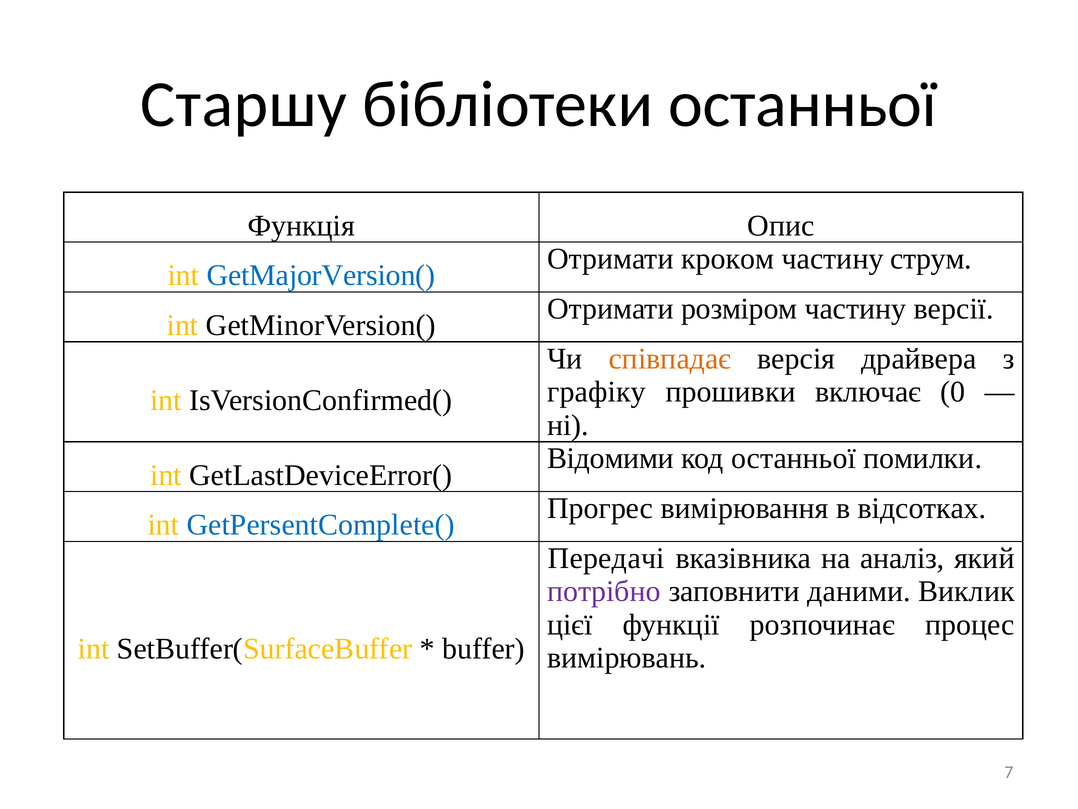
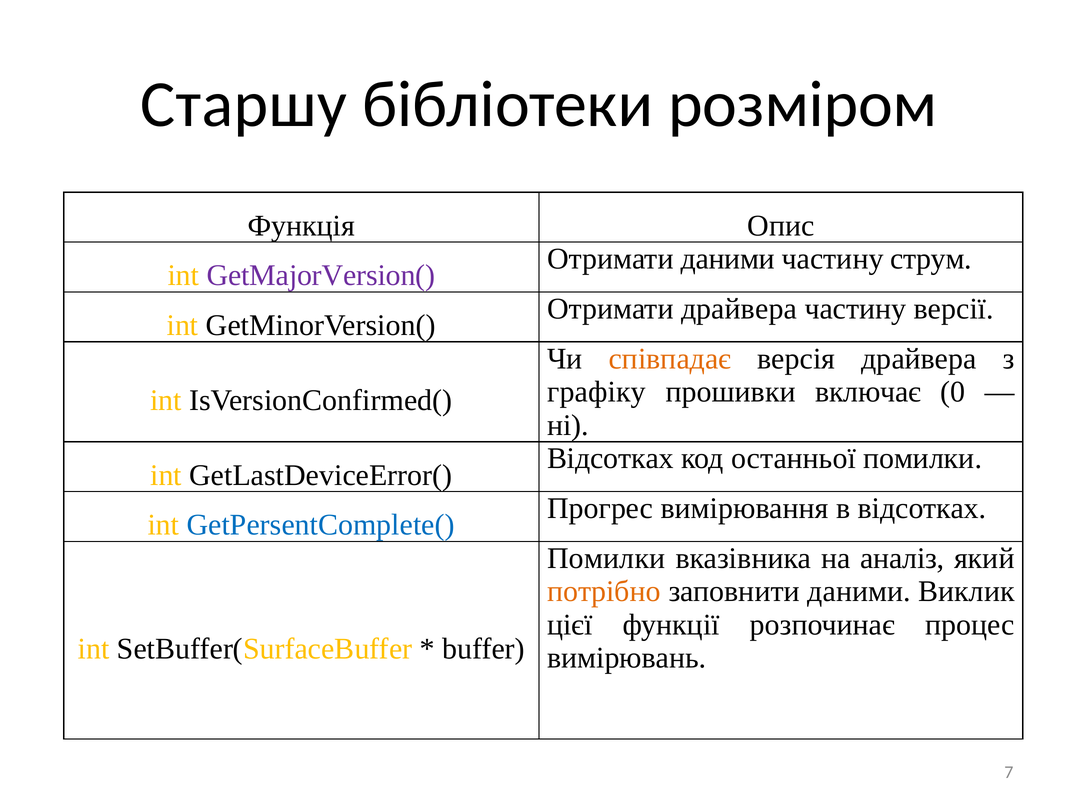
бібліотеки останньої: останньої -> розміром (803, 104)
Отримати кроком: кроком -> даними (728, 259)
GetMajorVersion( colour: blue -> purple (321, 275)
Отримати розміром: розміром -> драйвера (739, 309)
Відомими: Відомими -> Відсотках (610, 458)
Передачі: Передачі -> Помилки (606, 558)
потрібно colour: purple -> orange (604, 591)
